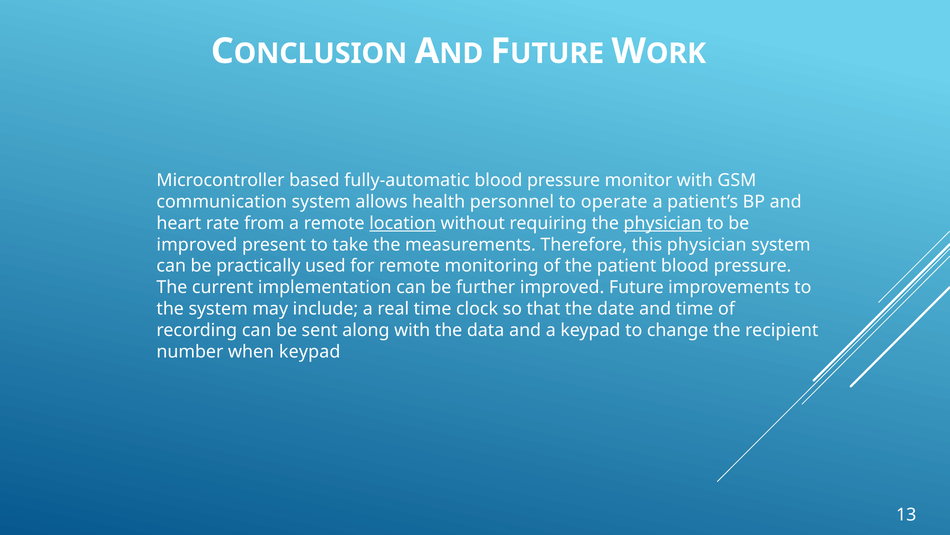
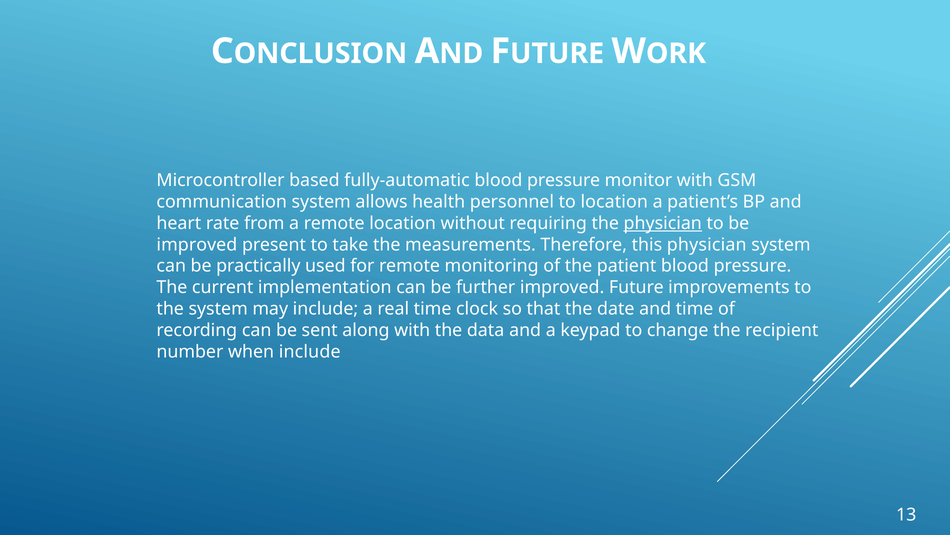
to operate: operate -> location (614, 202)
location underline: present -> none (403, 223)
when keypad: keypad -> include (310, 351)
